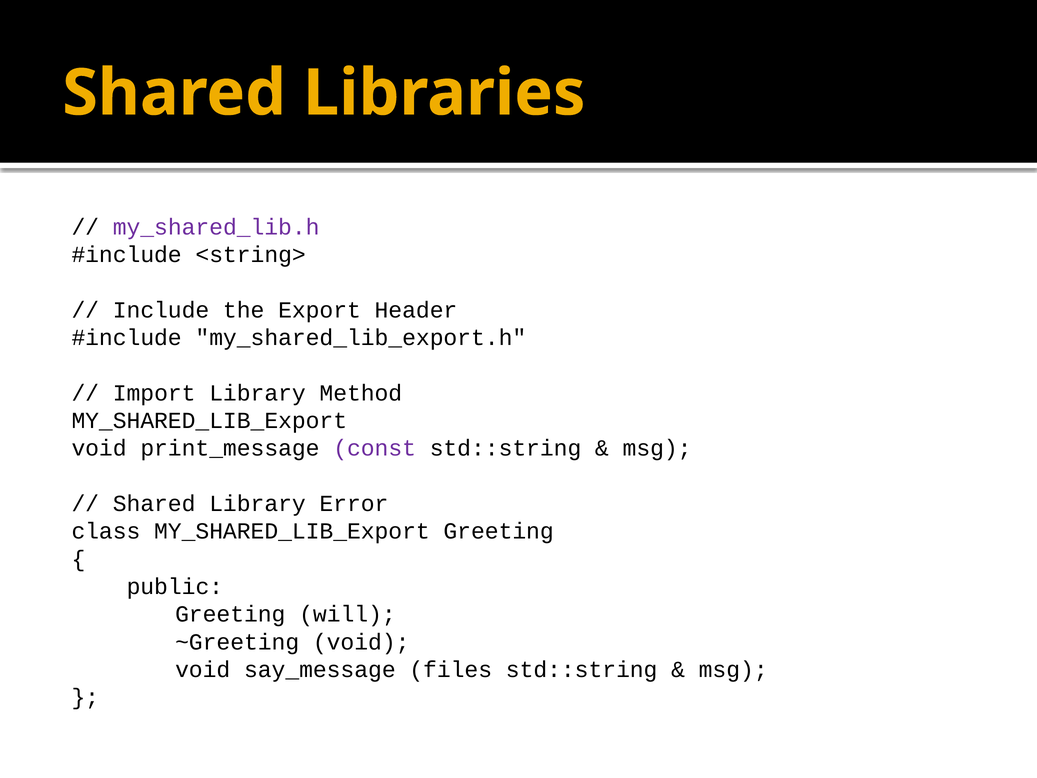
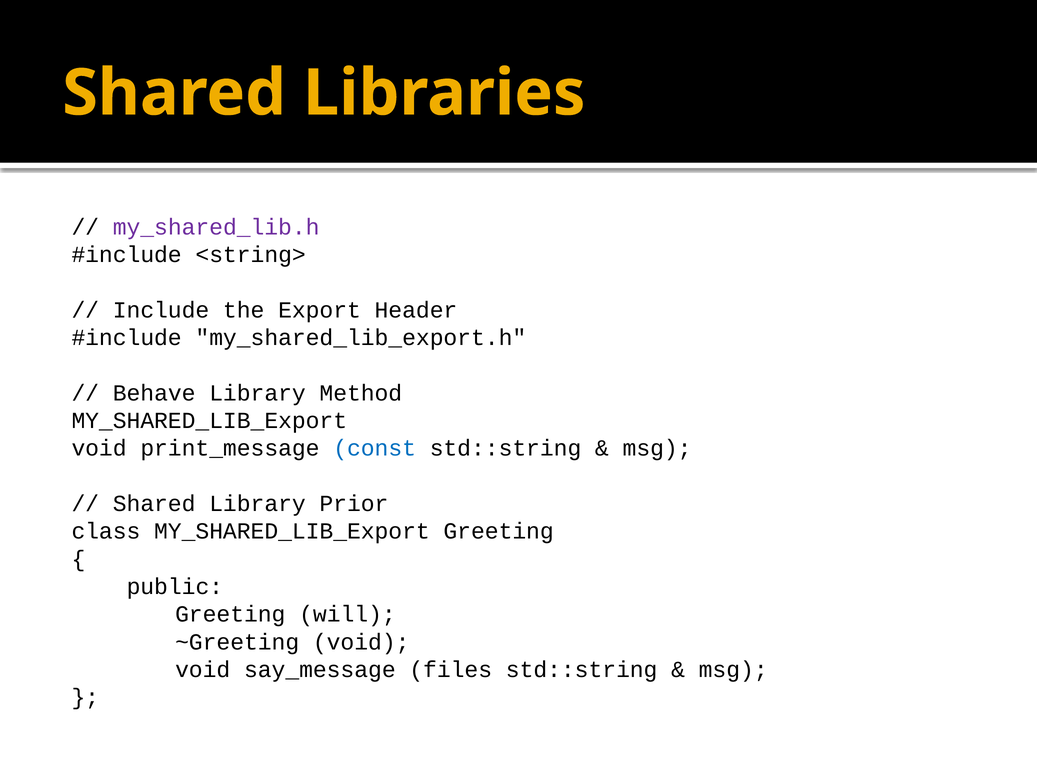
Import: Import -> Behave (154, 393)
const colour: purple -> blue (375, 448)
Error: Error -> Prior (354, 504)
